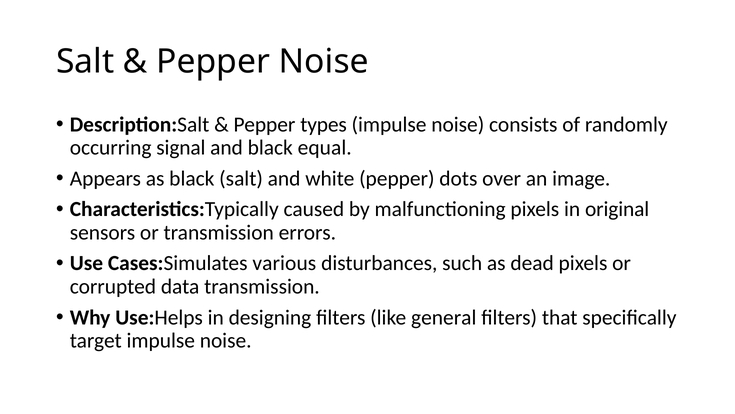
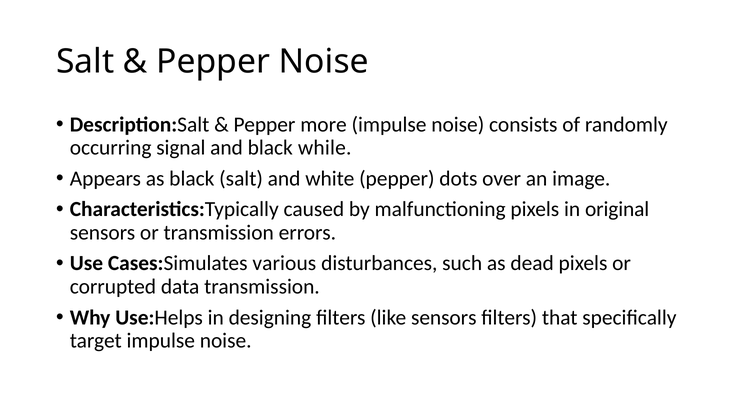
types: types -> more (324, 124)
equal: equal -> while (325, 147)
like general: general -> sensors (444, 317)
